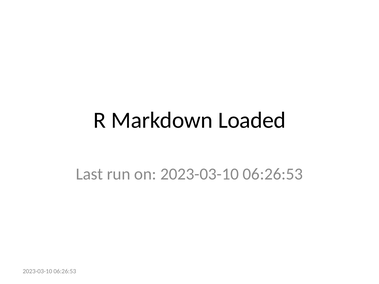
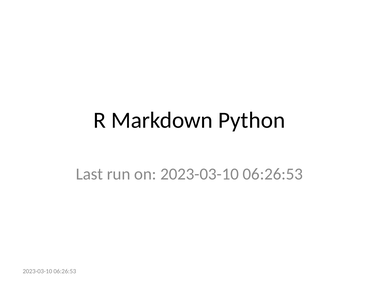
Loaded: Loaded -> Python (252, 120)
